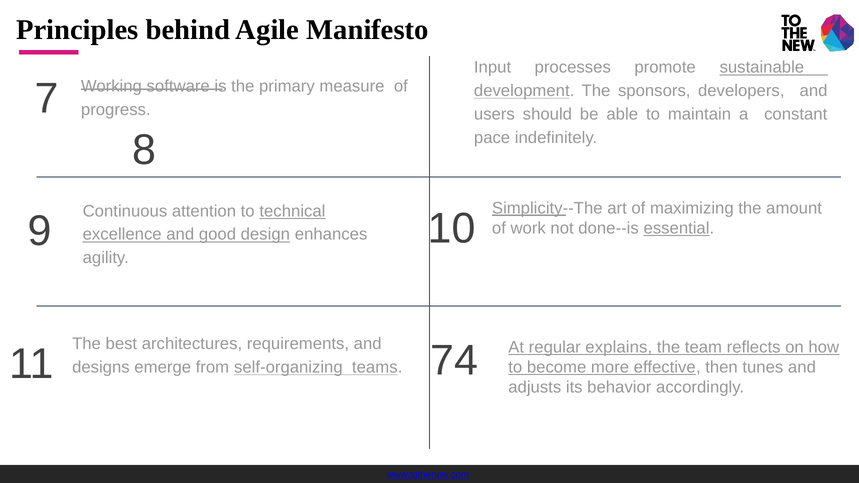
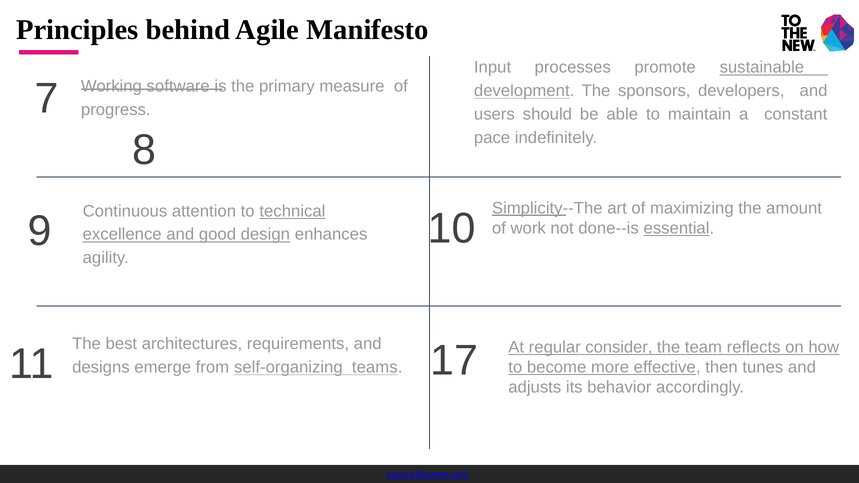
explains: explains -> consider (619, 347)
74: 74 -> 17 (454, 361)
